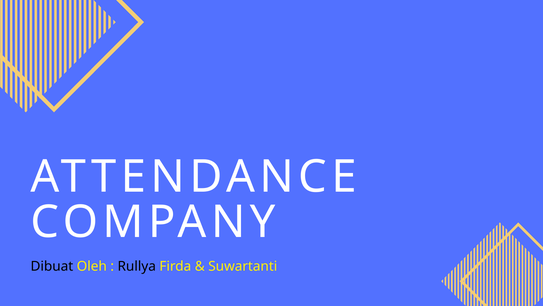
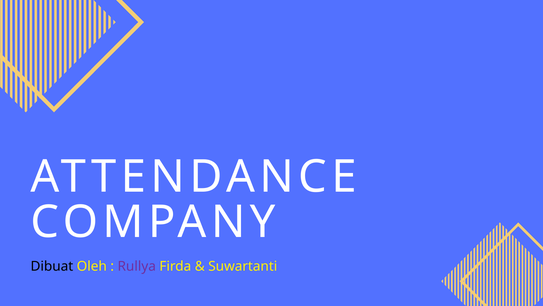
Rullya colour: black -> purple (137, 266)
